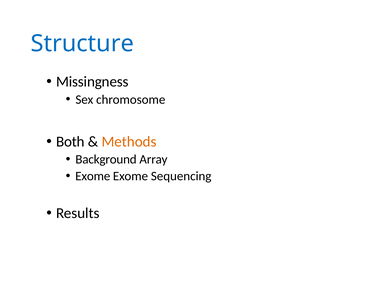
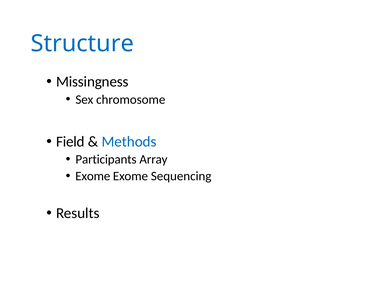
Both: Both -> Field (70, 142)
Methods colour: orange -> blue (129, 142)
Background: Background -> Participants (106, 159)
